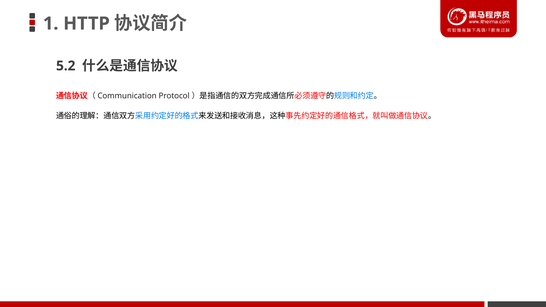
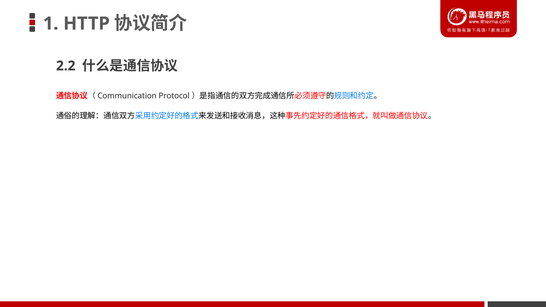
5.2: 5.2 -> 2.2 (66, 66)
